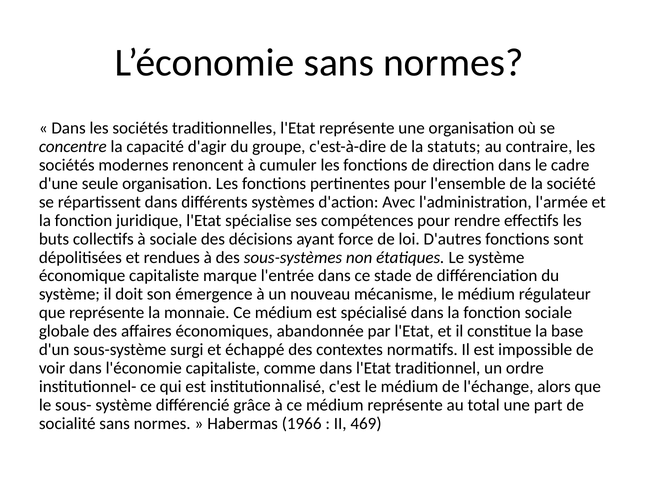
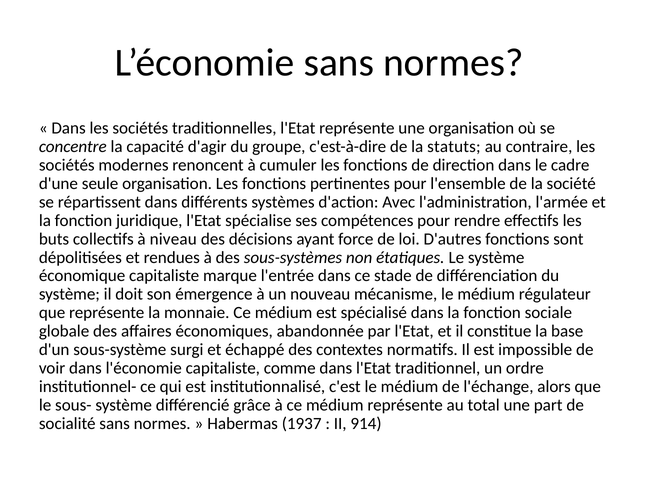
à sociale: sociale -> niveau (173, 239)
1966: 1966 -> 1937 (302, 424)
469: 469 -> 914 (366, 424)
